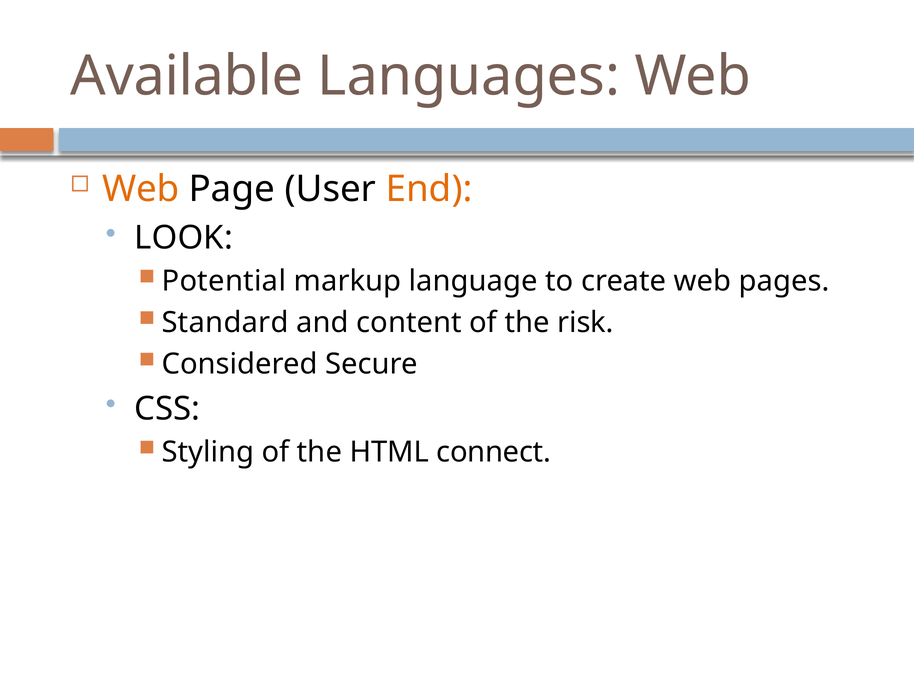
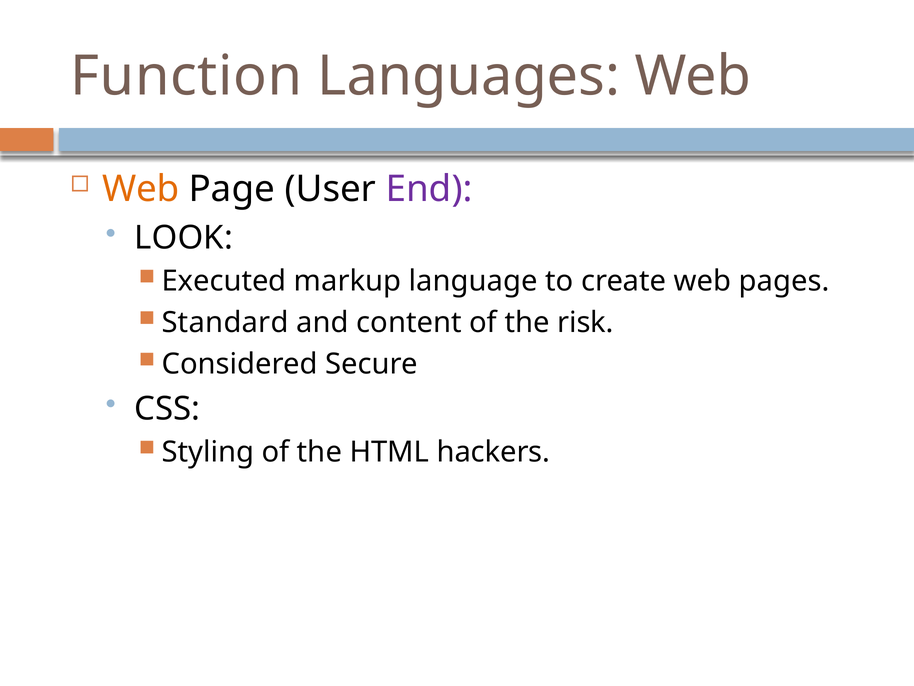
Available: Available -> Function (186, 76)
End colour: orange -> purple (429, 189)
Potential: Potential -> Executed (224, 281)
connect: connect -> hackers (494, 452)
